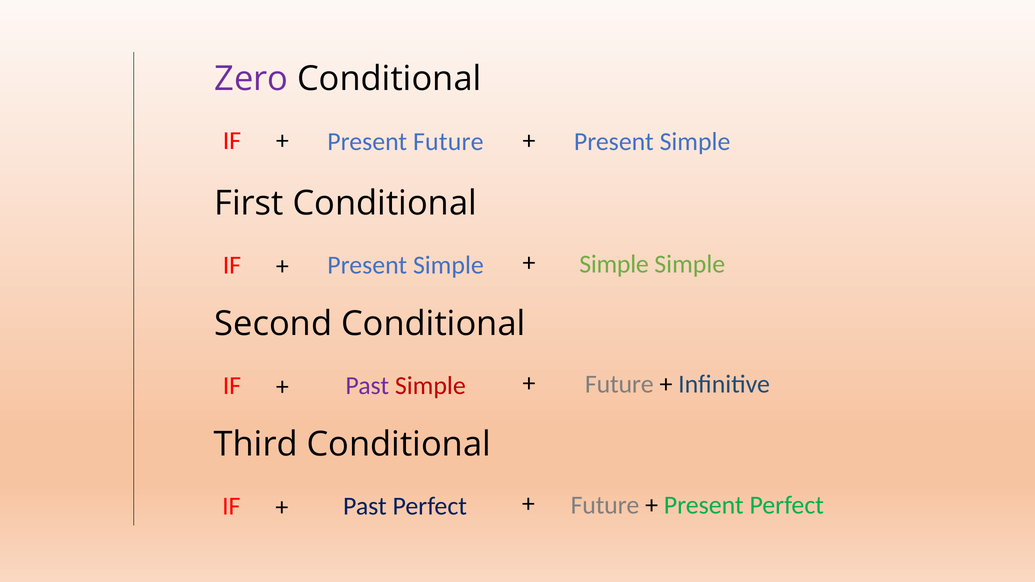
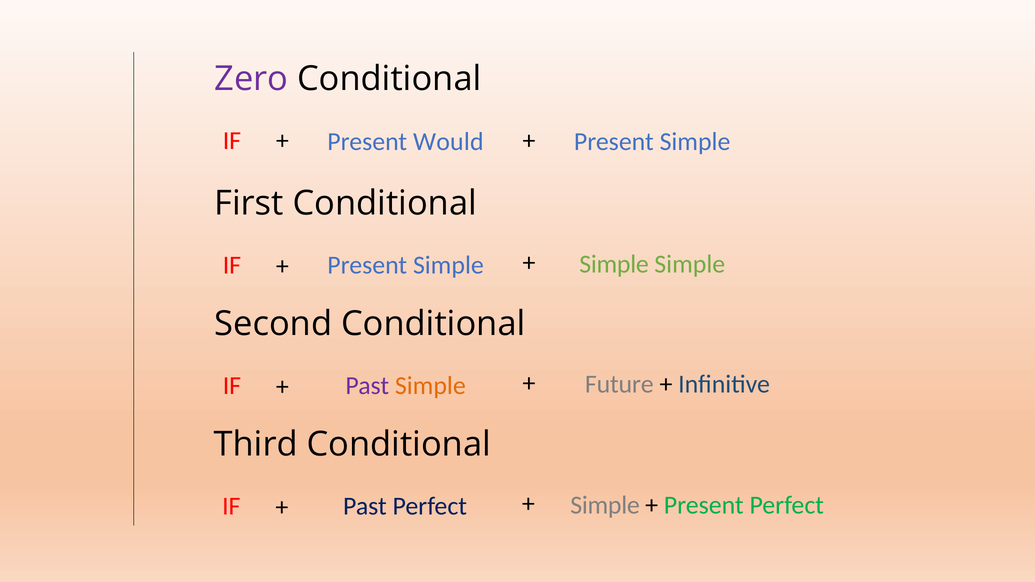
Present Future: Future -> Would (448, 142)
Simple colour: red -> orange (430, 386)
Future: Future -> Simple (605, 505)
